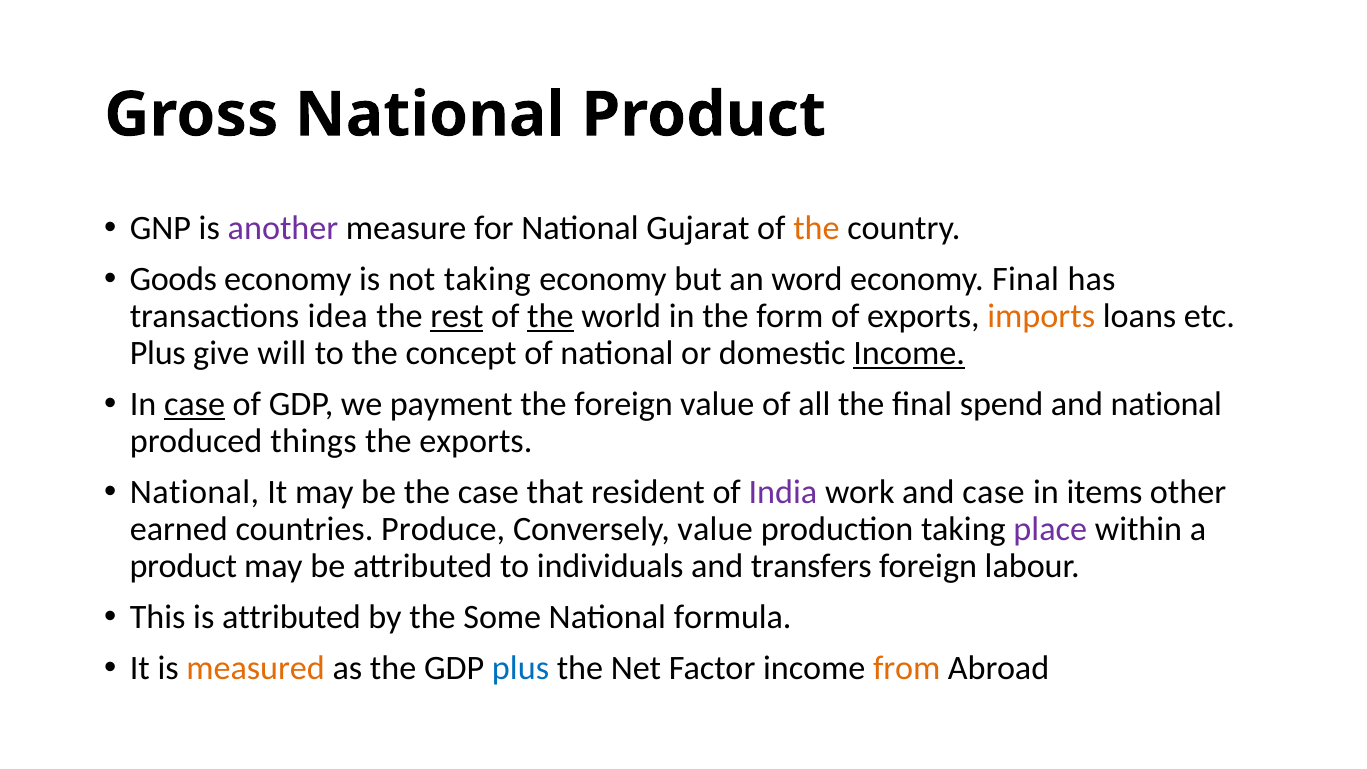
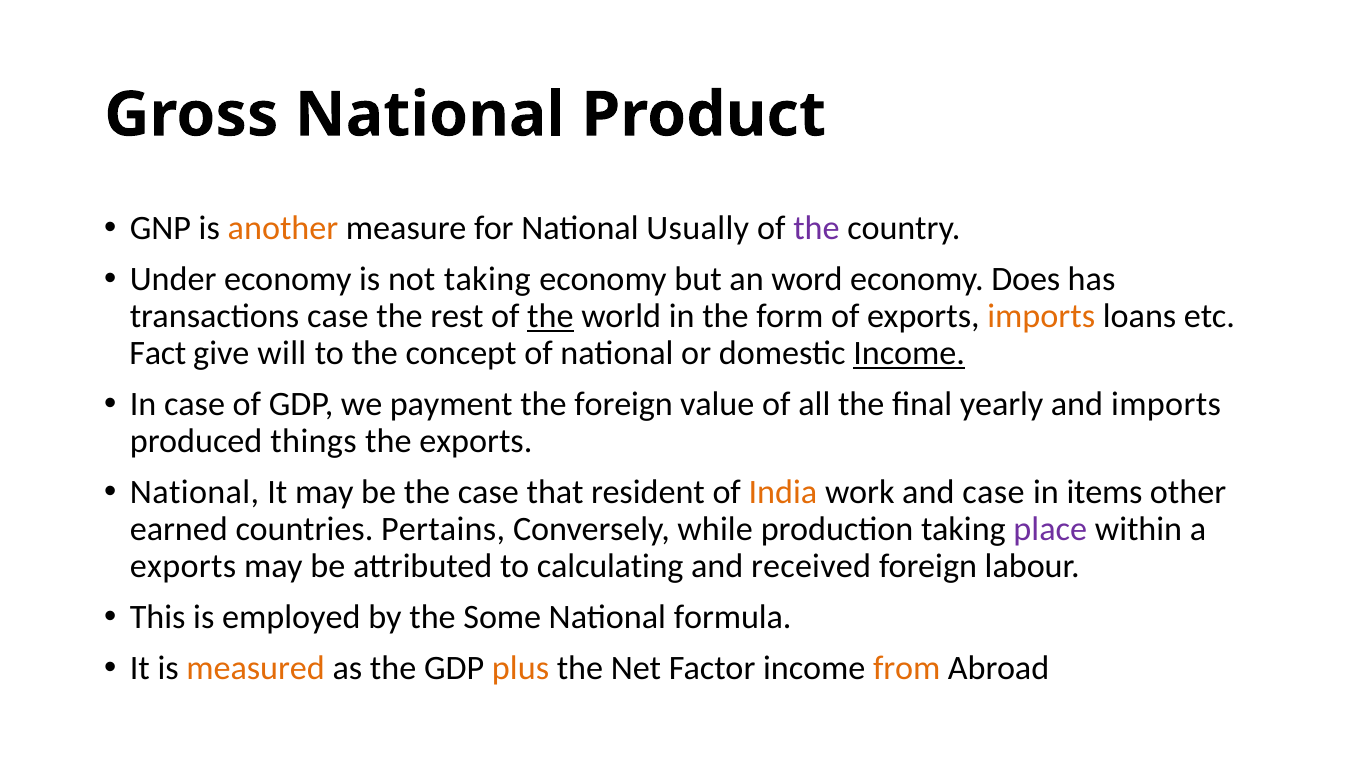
another colour: purple -> orange (283, 228)
Gujarat: Gujarat -> Usually (698, 228)
the colour: orange -> purple (817, 228)
Goods: Goods -> Under (173, 279)
economy Final: Final -> Does (1026, 279)
transactions idea: idea -> case (338, 316)
rest underline: present -> none (457, 316)
Plus: Plus -> Fact (158, 353)
case underline: present -> none (195, 404)
spend: spend -> yearly (1002, 404)
and national: national -> imports (1166, 404)
India colour: purple -> orange (783, 492)
Produce: Produce -> Pertains (443, 529)
Conversely value: value -> while (715, 529)
product: product -> exports (183, 566)
individuals: individuals -> calculating (610, 566)
transfers: transfers -> received (811, 566)
is attributed: attributed -> employed (291, 617)
plus colour: blue -> orange (521, 668)
